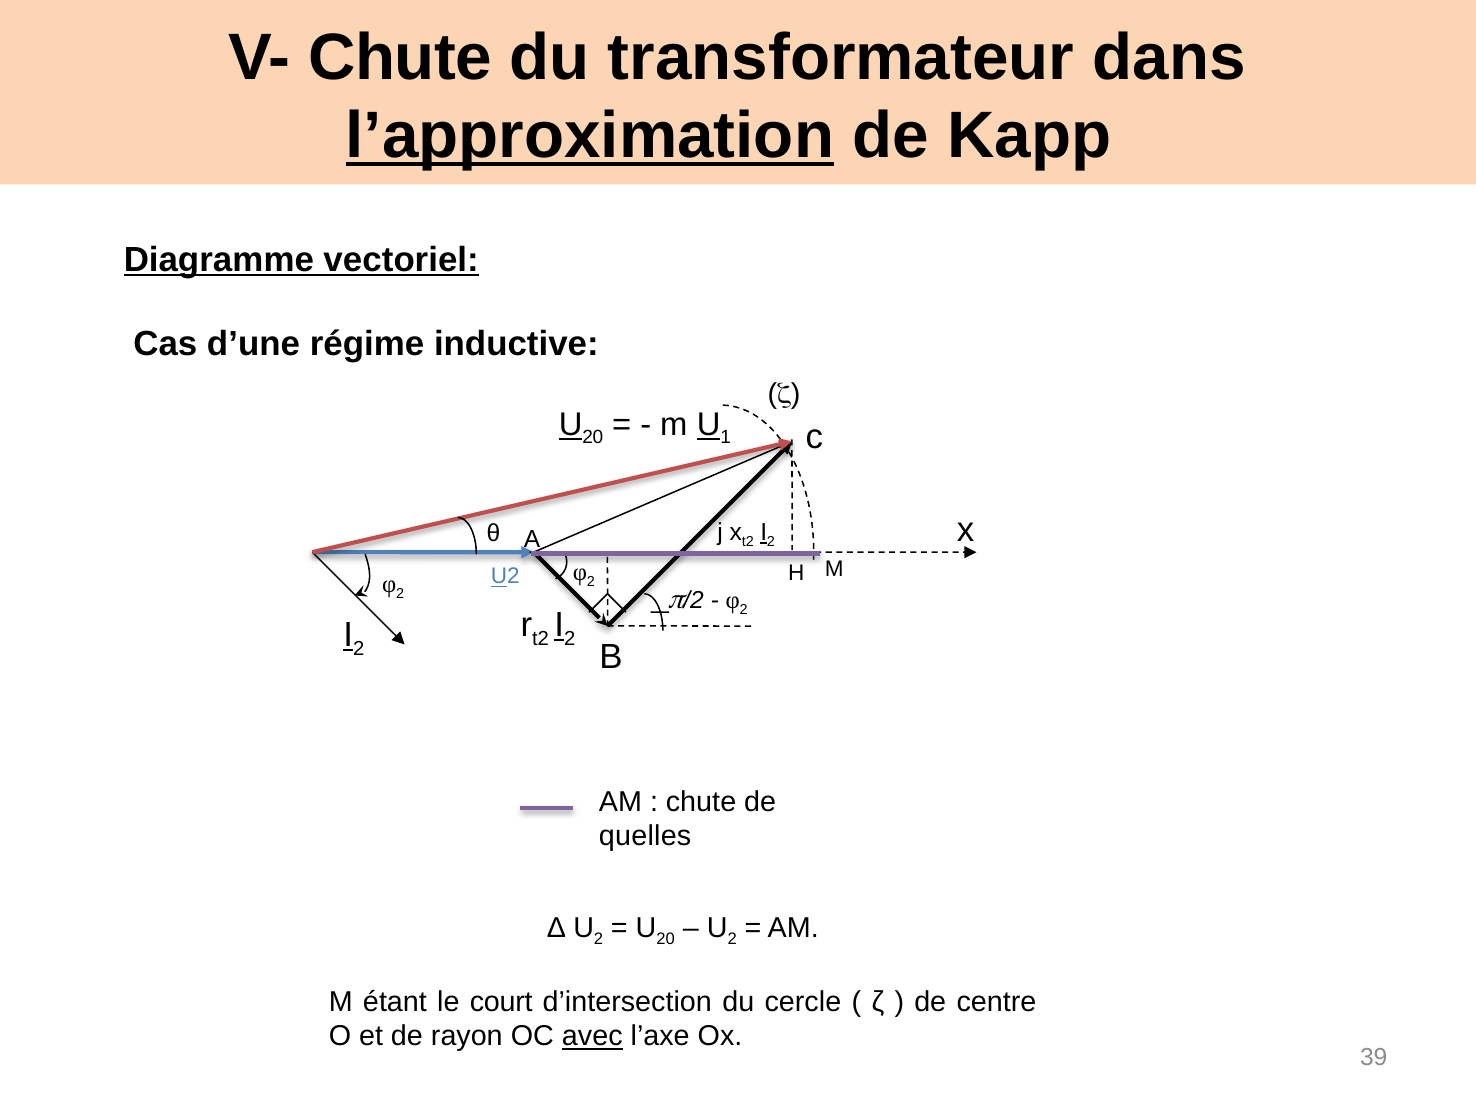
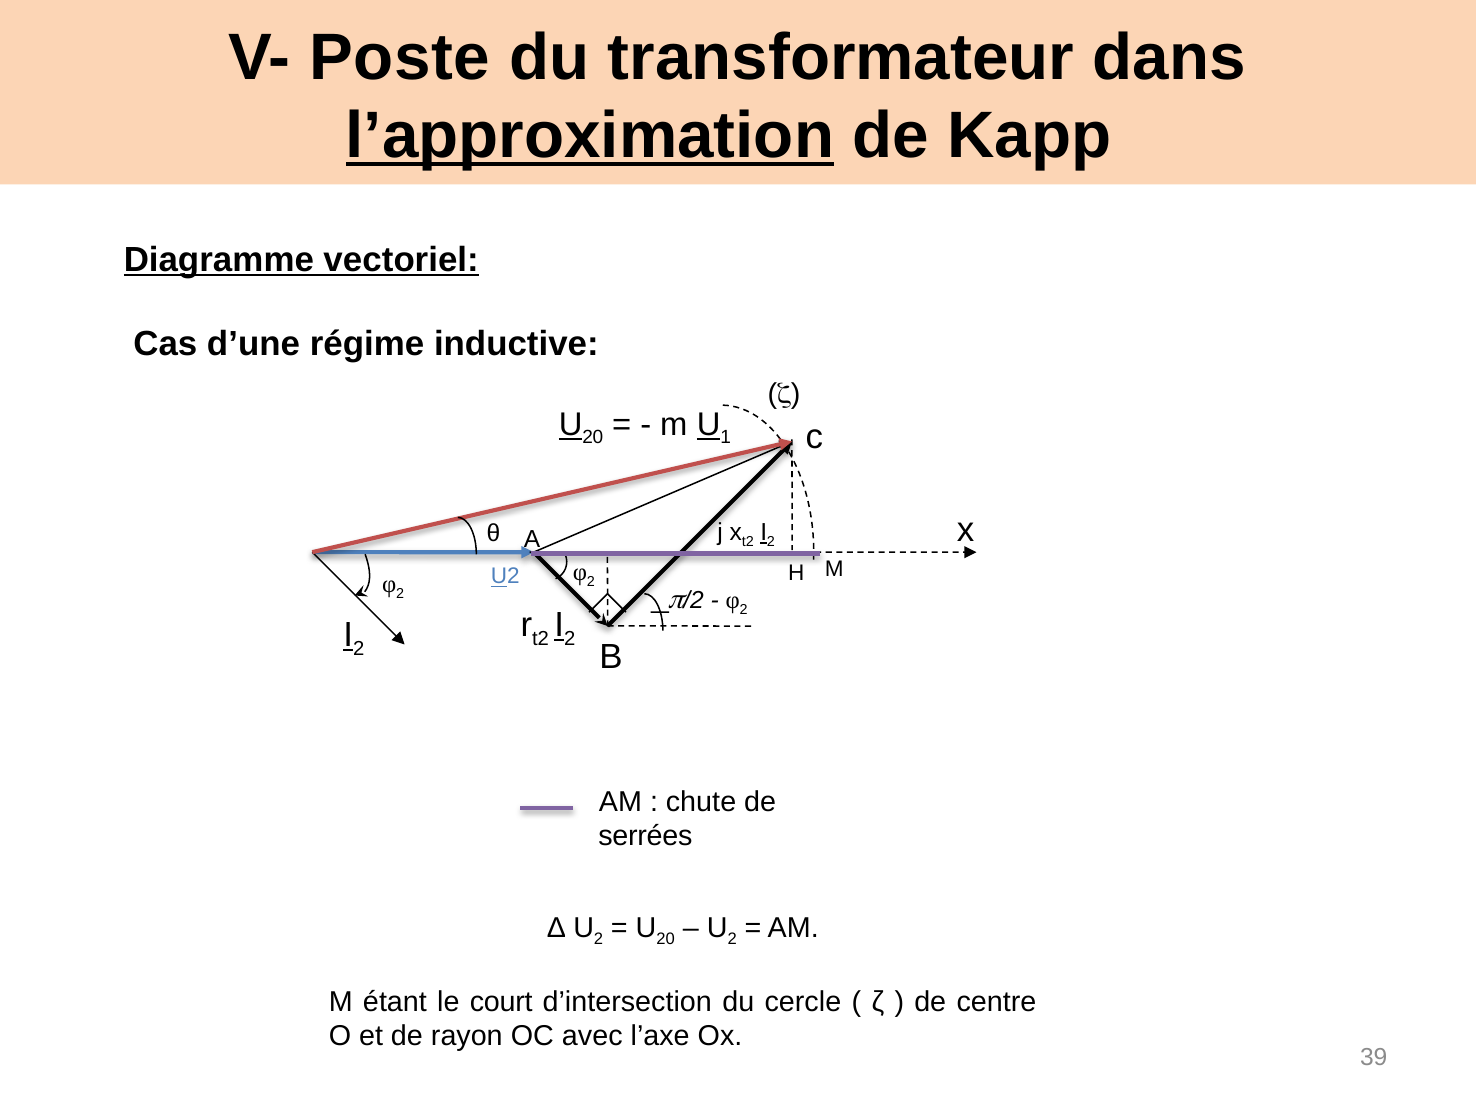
V- Chute: Chute -> Poste (400, 57)
quelles: quelles -> serrées (645, 836)
avec underline: present -> none (592, 1036)
